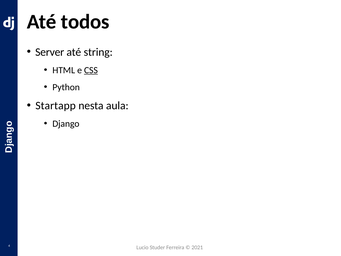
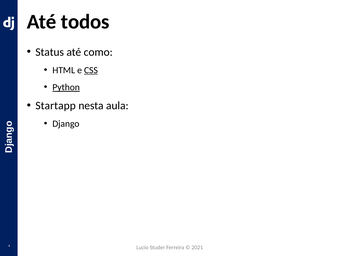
Server: Server -> Status (50, 52)
string: string -> como (98, 52)
Python underline: none -> present (66, 87)
